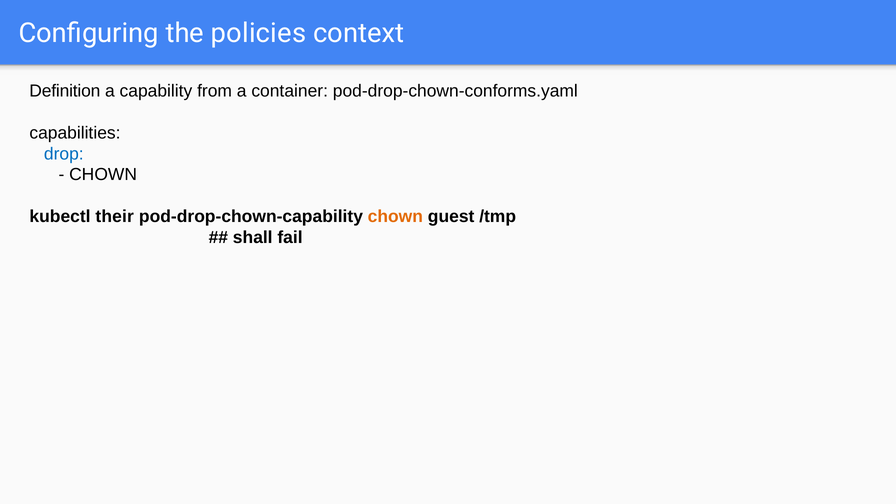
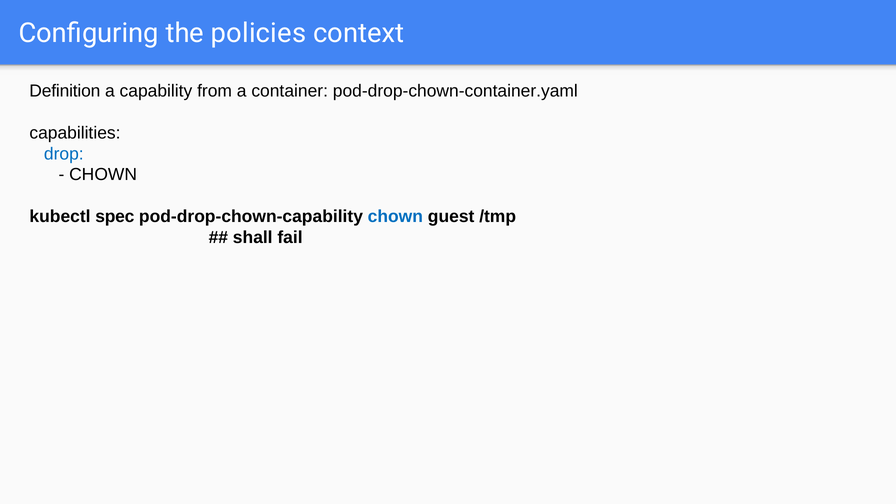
pod-drop-chown-conforms.yaml: pod-drop-chown-conforms.yaml -> pod-drop-chown-container.yaml (455, 91)
their: their -> spec (115, 217)
chown colour: orange -> blue (395, 217)
